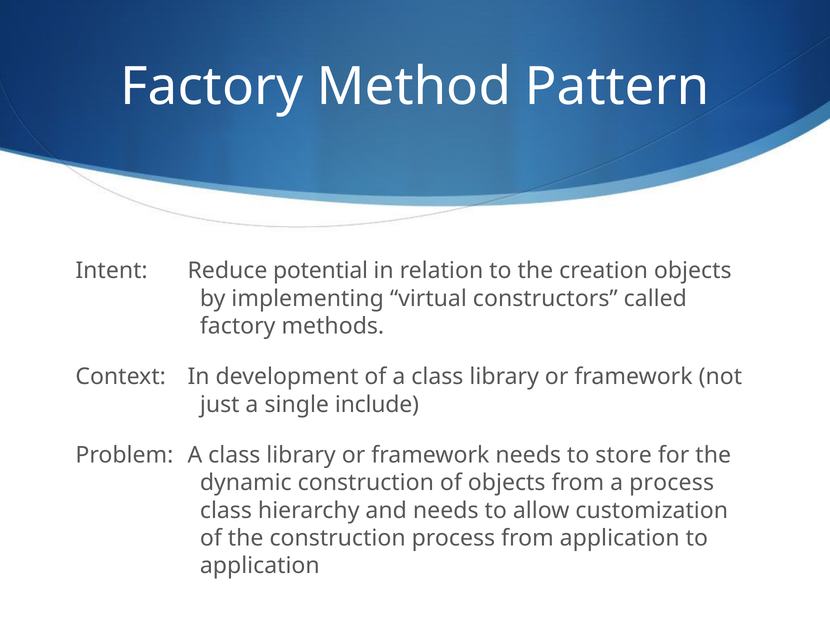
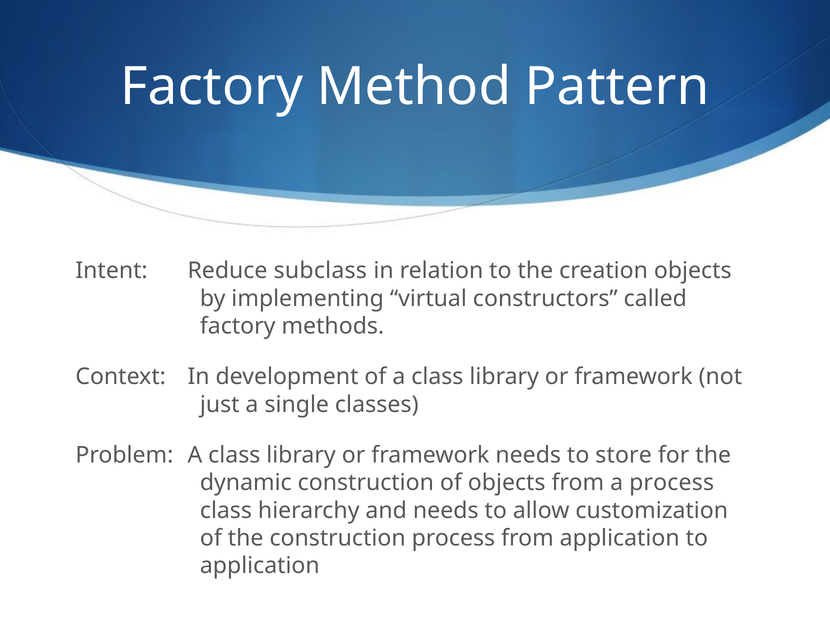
potential: potential -> subclass (320, 271)
include: include -> classes (377, 405)
